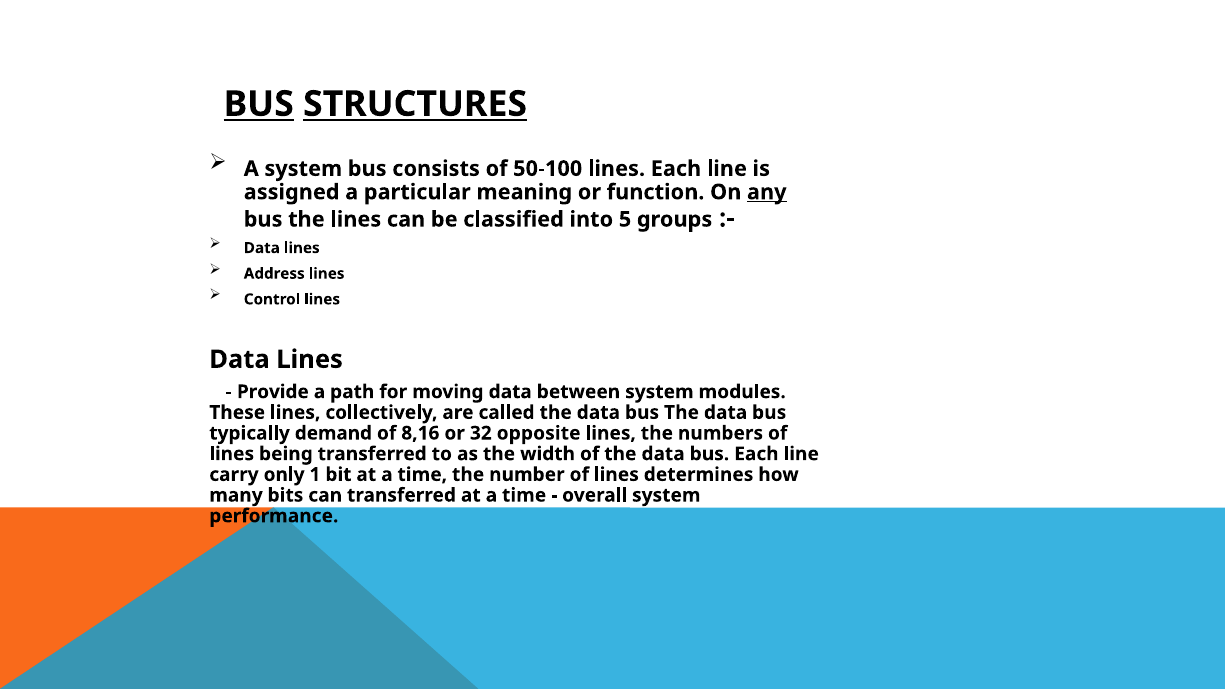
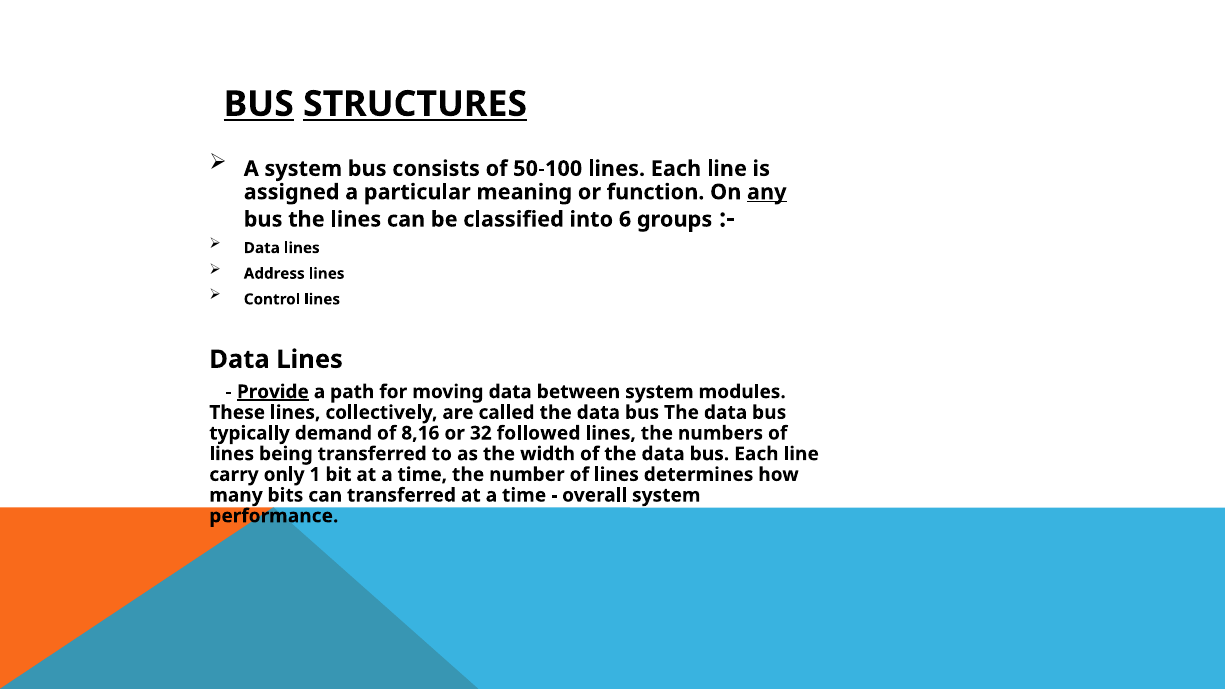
5: 5 -> 6 (625, 219)
Provide underline: none -> present (273, 392)
opposite: opposite -> followed (539, 433)
